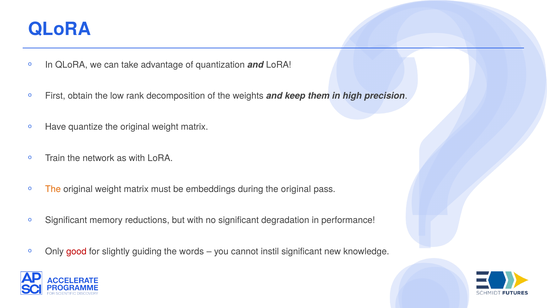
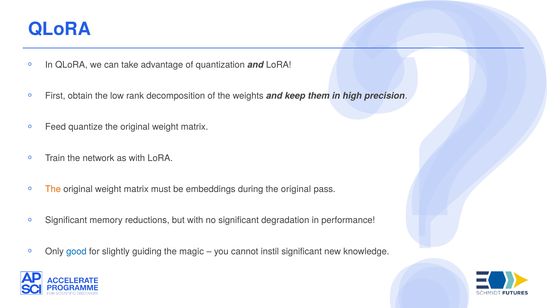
Have: Have -> Feed (56, 127)
good colour: red -> blue (76, 251)
words: words -> magic (192, 251)
